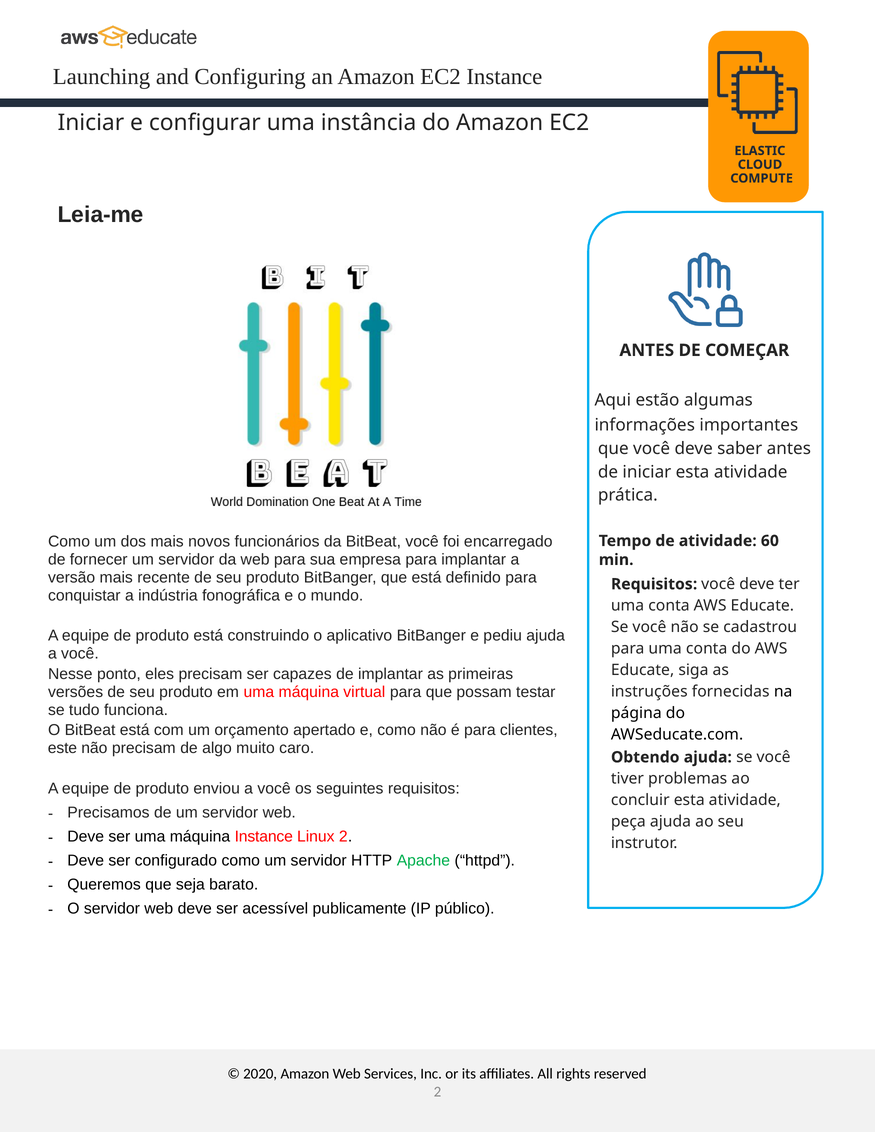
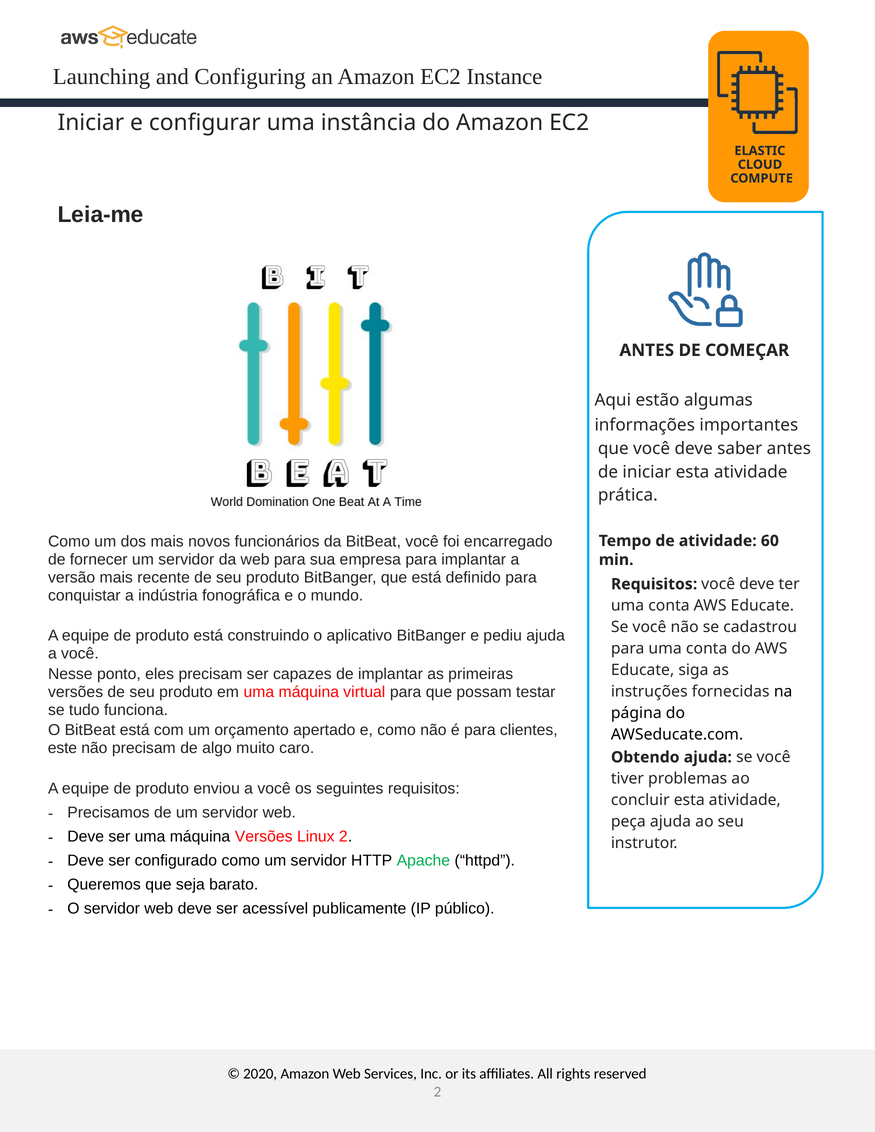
máquina Instance: Instance -> Versões (264, 837)
